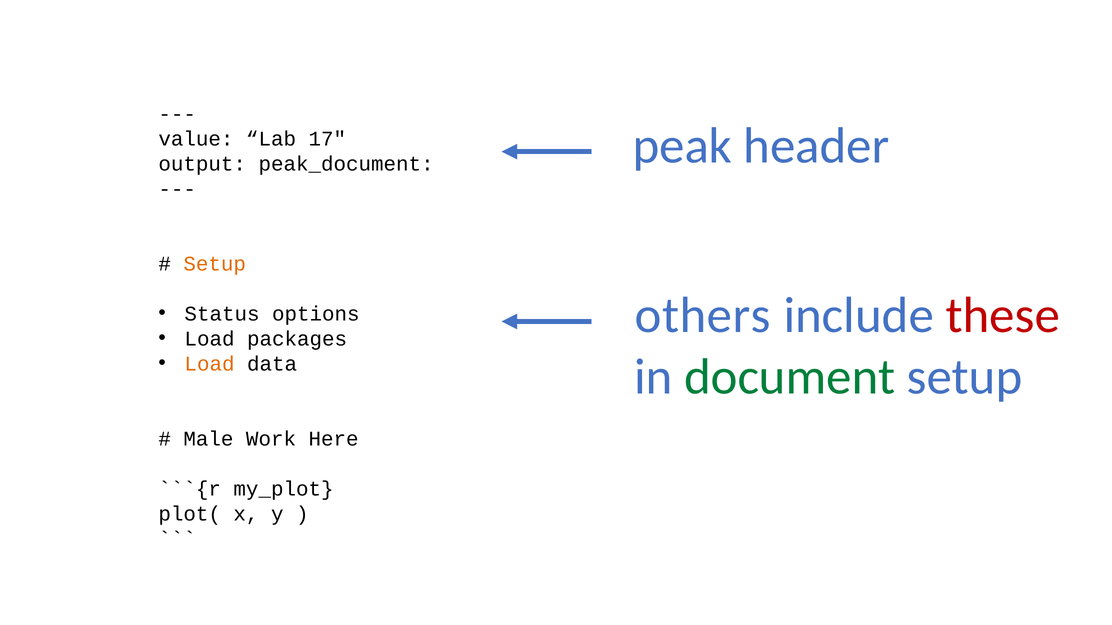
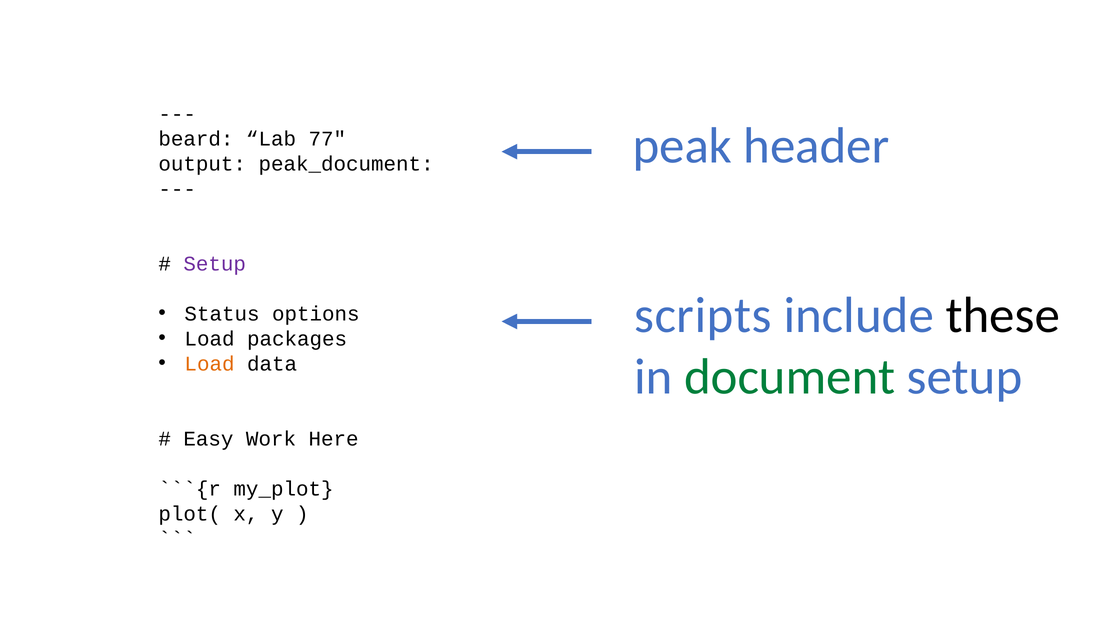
value: value -> beard (196, 139)
17: 17 -> 77 (327, 139)
Setup colour: orange -> purple (215, 264)
others: others -> scripts (703, 316)
these colour: red -> black (1003, 316)
Male: Male -> Easy (208, 439)
